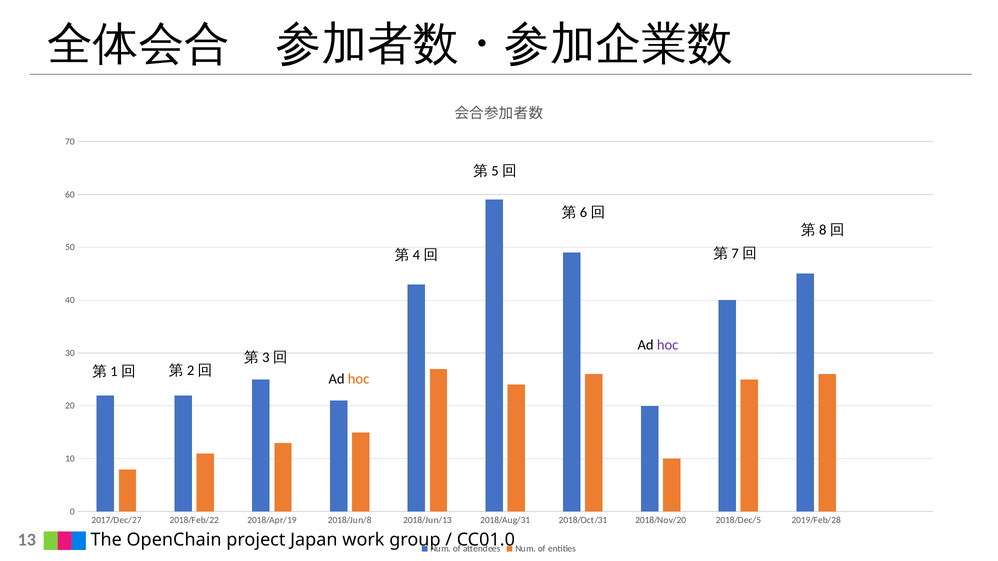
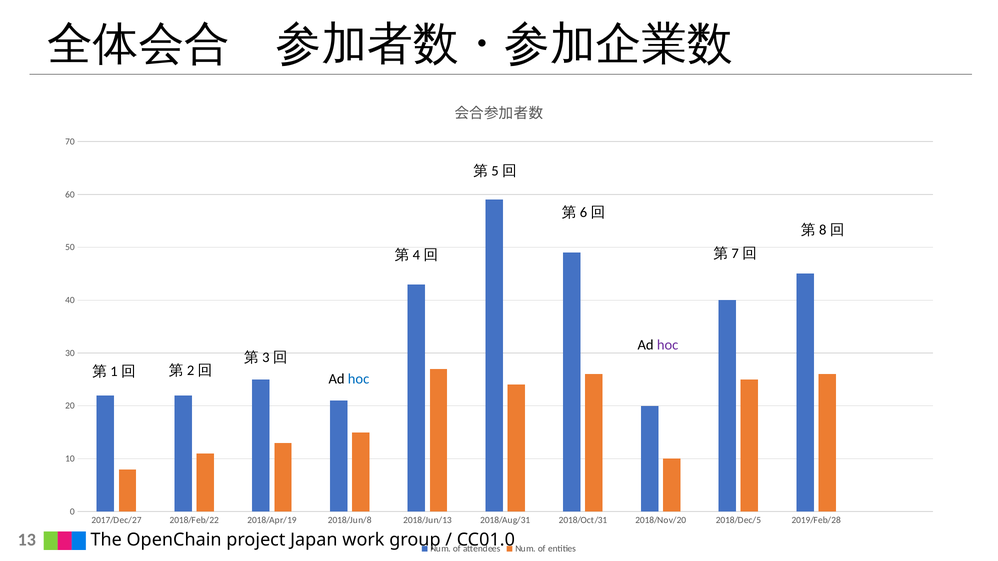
hoc colour: orange -> blue (359, 379)
